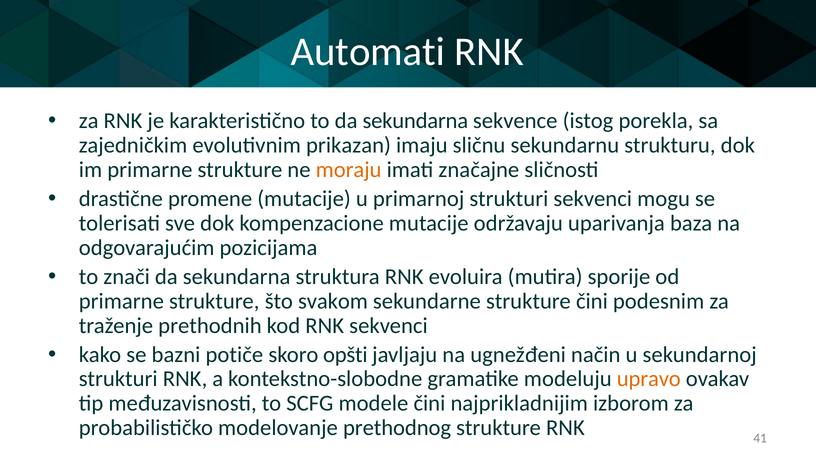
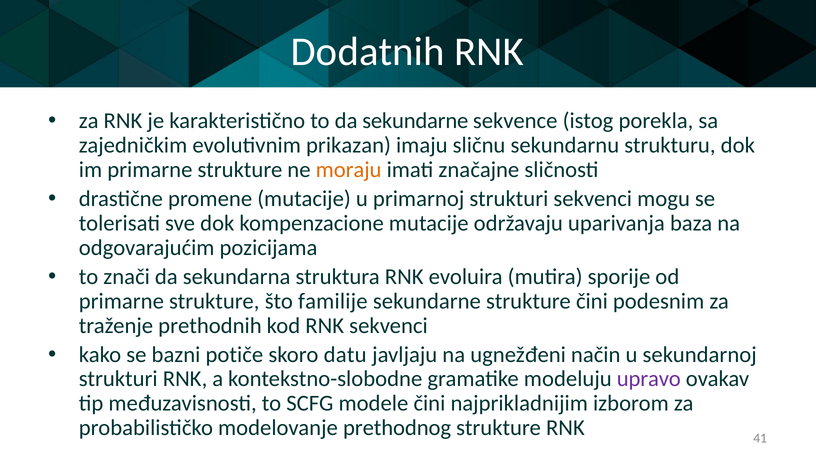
Automati: Automati -> Dodatnih (368, 52)
to da sekundarna: sekundarna -> sekundarne (415, 121)
svakom: svakom -> familije (333, 301)
opšti: opšti -> datu (345, 355)
upravo colour: orange -> purple (649, 379)
